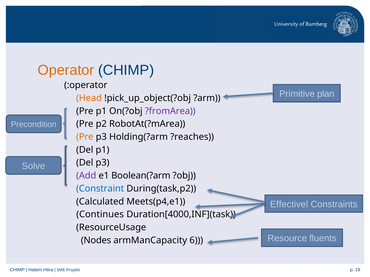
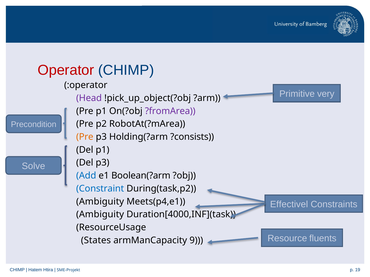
Operator colour: orange -> red (66, 70)
plan: plan -> very (326, 94)
Head colour: orange -> purple (89, 98)
?reaches: ?reaches -> ?consists (192, 137)
Add colour: purple -> blue (86, 176)
Calculated: Calculated -> Ambiguity (100, 202)
Continues: Continues -> Ambiguity (100, 215)
Nodes: Nodes -> States (96, 241)
6: 6 -> 9 (196, 241)
